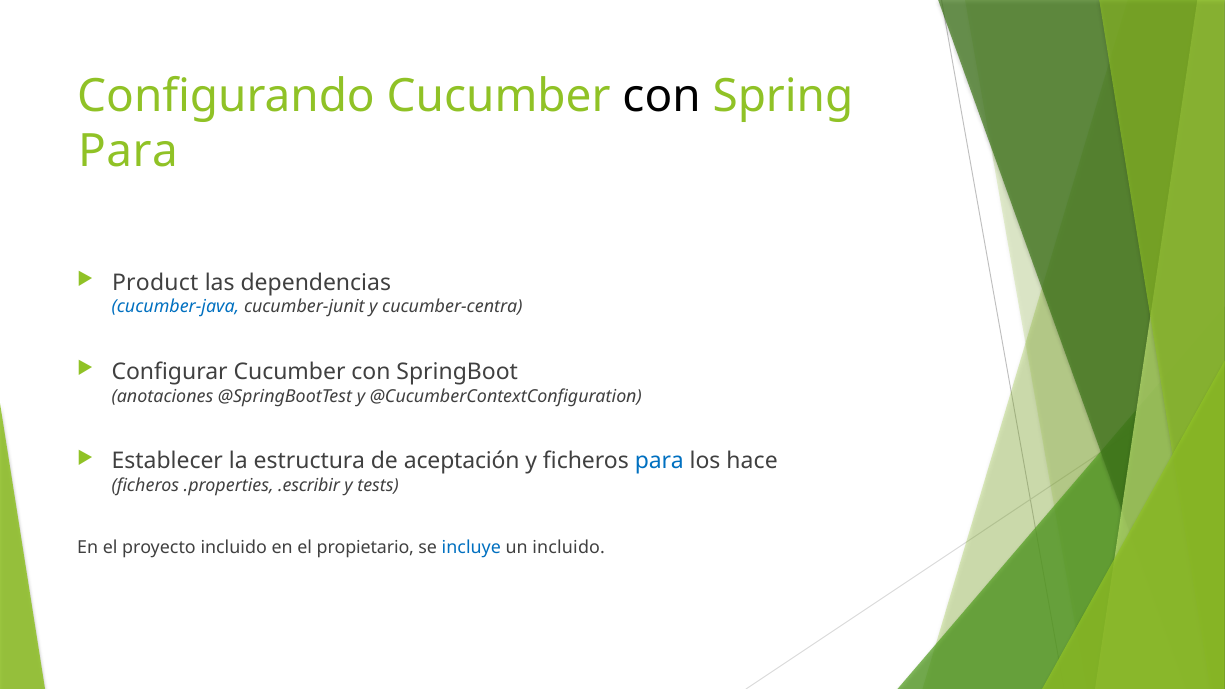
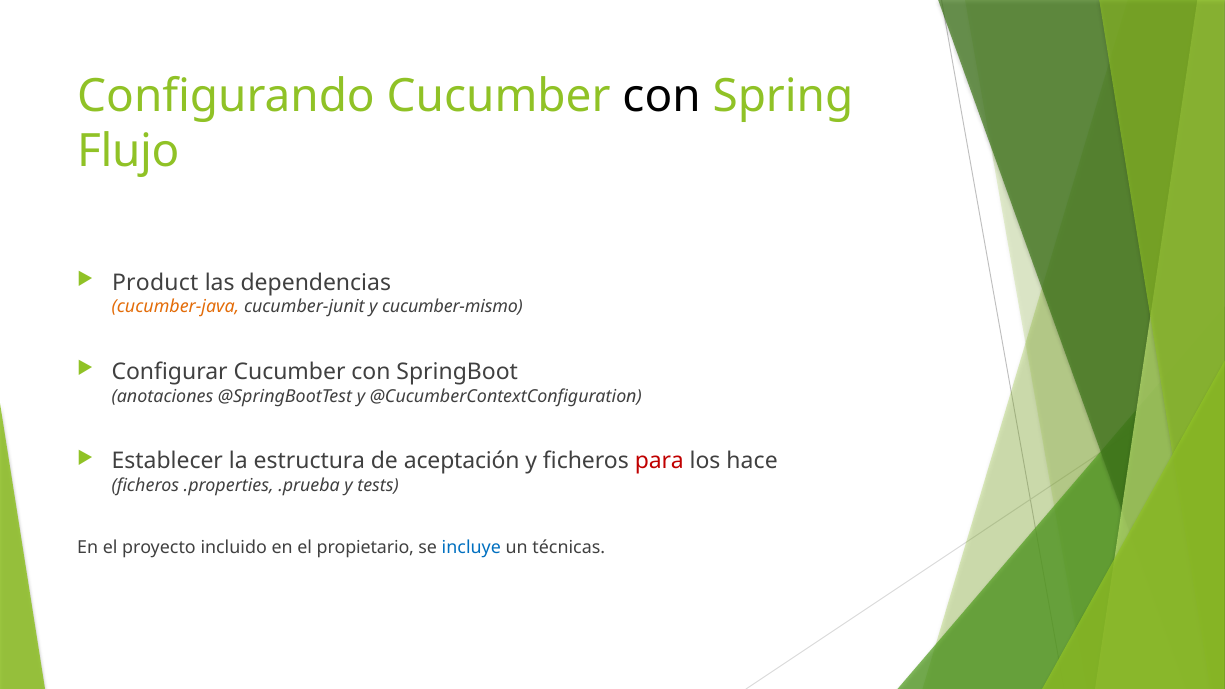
Para: Para -> Flujo (128, 152)
cucumber-java colour: blue -> orange (175, 307)
cucumber-centra: cucumber-centra -> cucumber-mismo (452, 307)
para colour: blue -> red (659, 461)
.escribir: .escribir -> .prueba (309, 486)
un incluido: incluido -> técnicas (569, 547)
